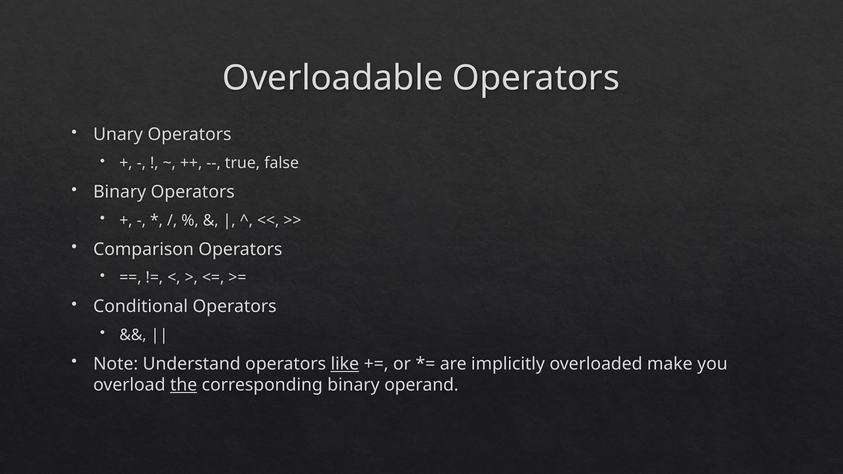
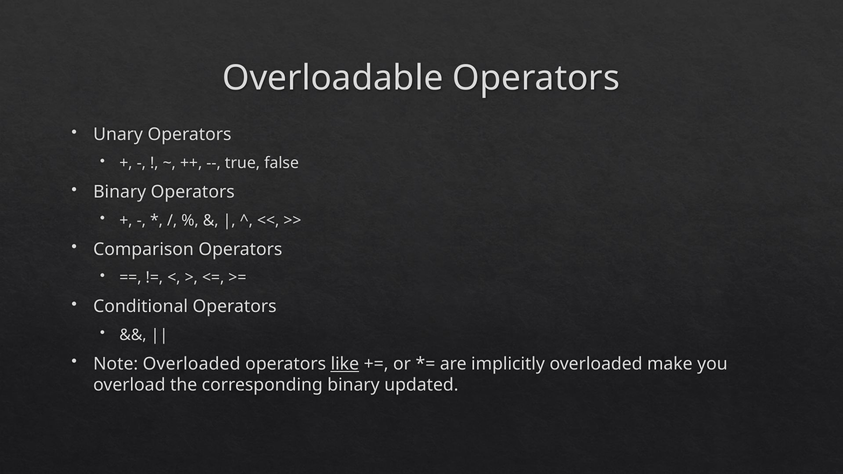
Note Understand: Understand -> Overloaded (192, 364)
the underline: present -> none (184, 385)
operand: operand -> updated (421, 385)
